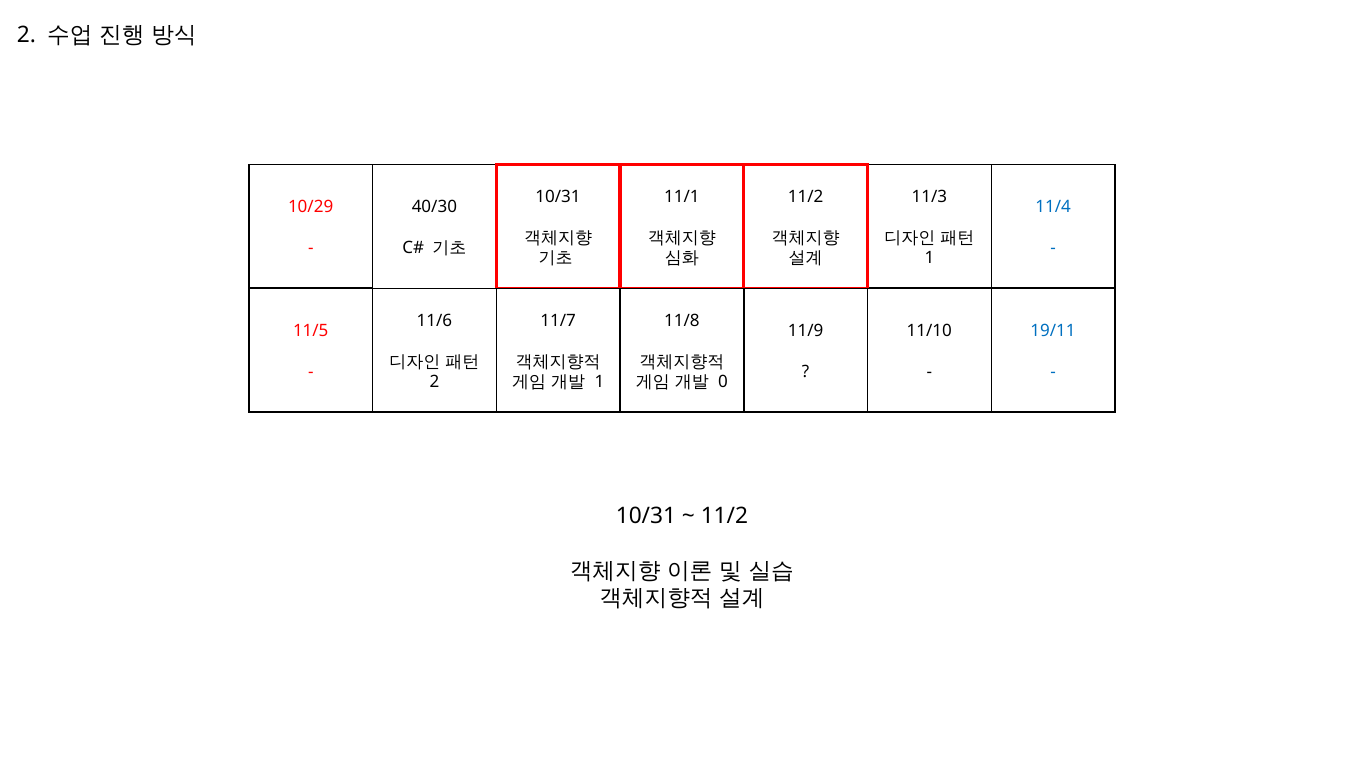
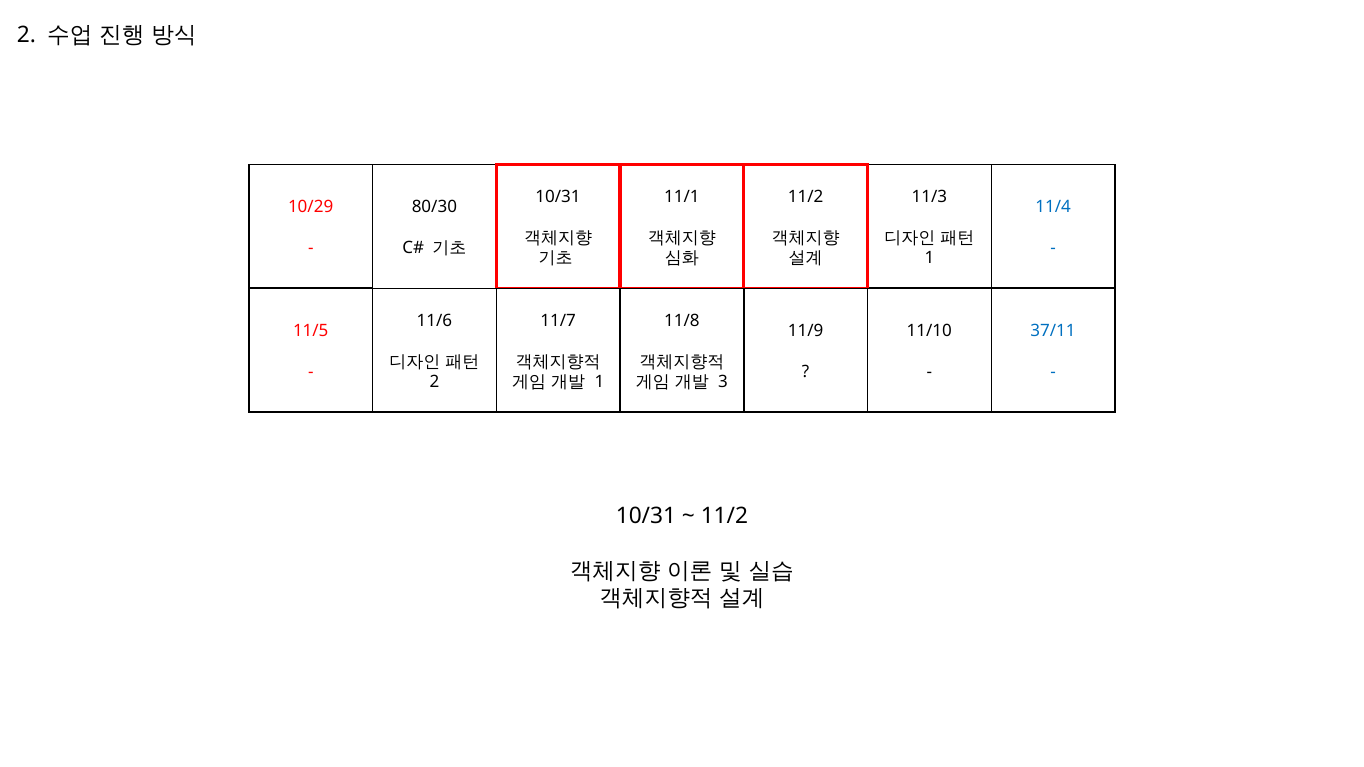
40/30: 40/30 -> 80/30 (434, 207)
19/11: 19/11 -> 37/11 (1053, 331)
0: 0 -> 3 (723, 382)
